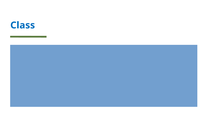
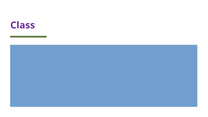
Class colour: blue -> purple (23, 25)
